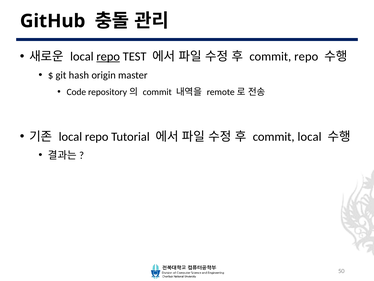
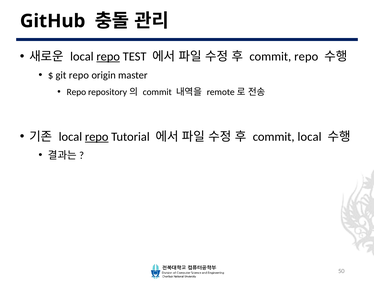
git hash: hash -> repo (79, 75)
Code: Code -> Repo (76, 92)
repo underline: none -> present (97, 136)
